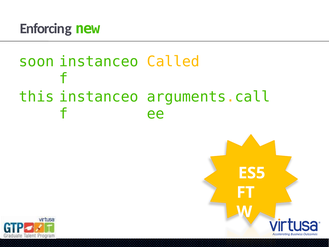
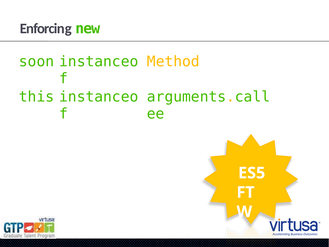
Called: Called -> Method (173, 61)
